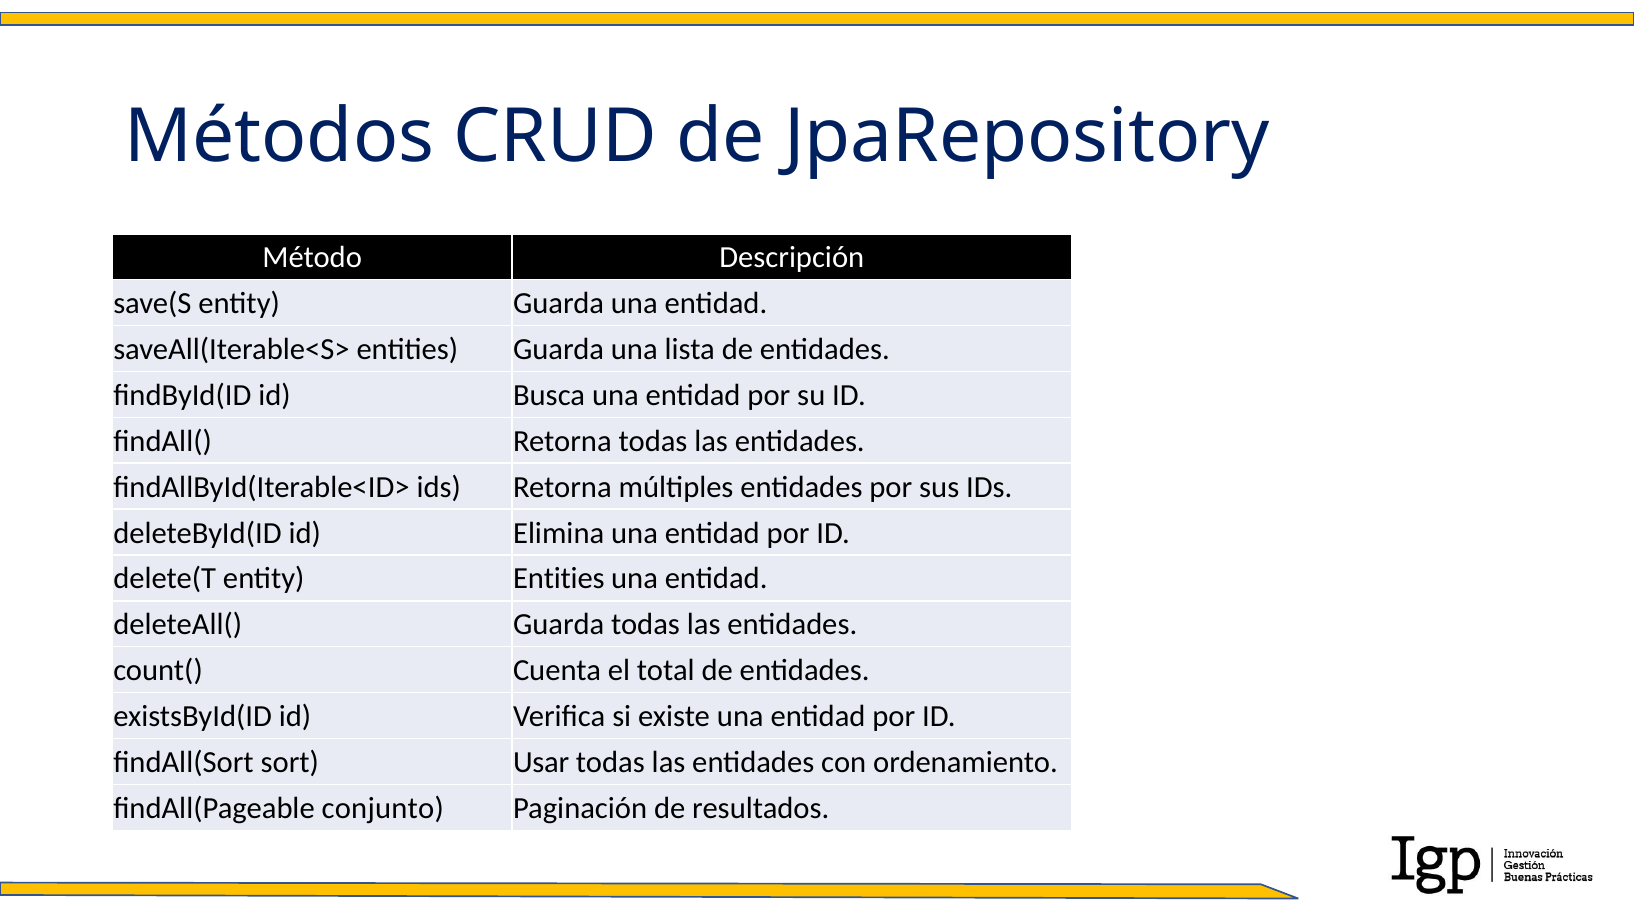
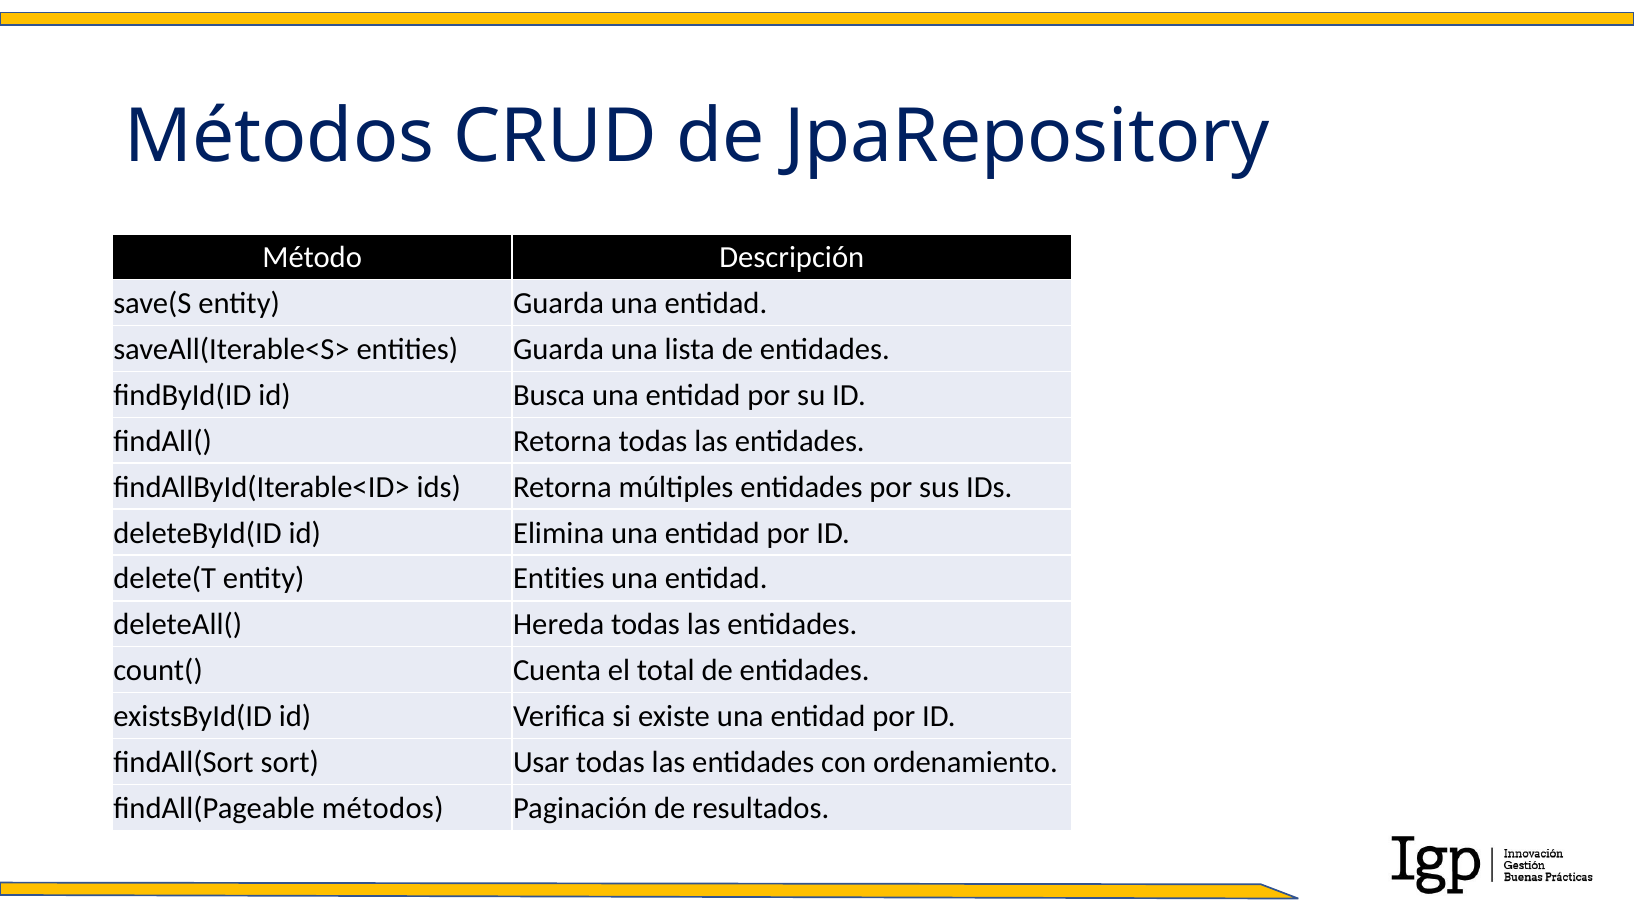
deleteAll( Guarda: Guarda -> Hereda (559, 625)
findAll(Pageable conjunto: conjunto -> métodos (383, 808)
